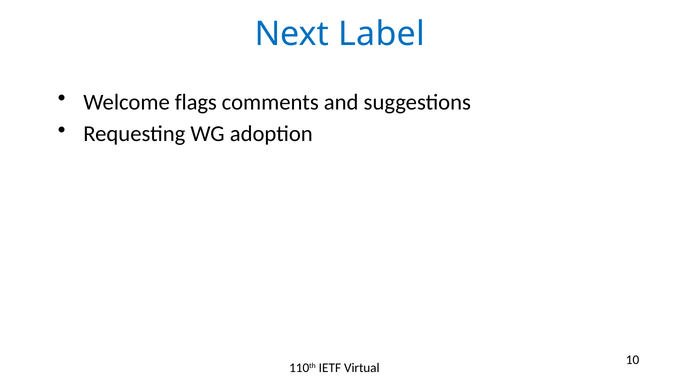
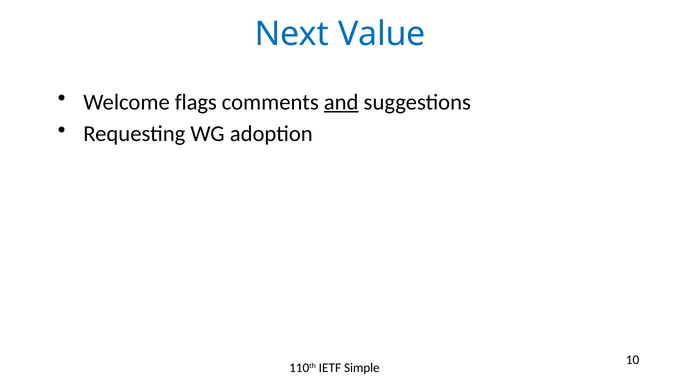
Label: Label -> Value (382, 34)
and underline: none -> present (341, 102)
Virtual: Virtual -> Simple (362, 368)
